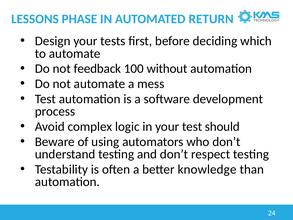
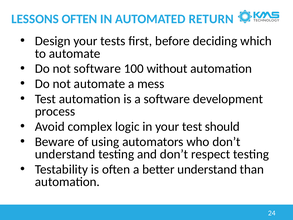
LESSONS PHASE: PHASE -> OFTEN (80, 19)
not feedback: feedback -> software (97, 69)
better knowledge: knowledge -> understand (207, 169)
